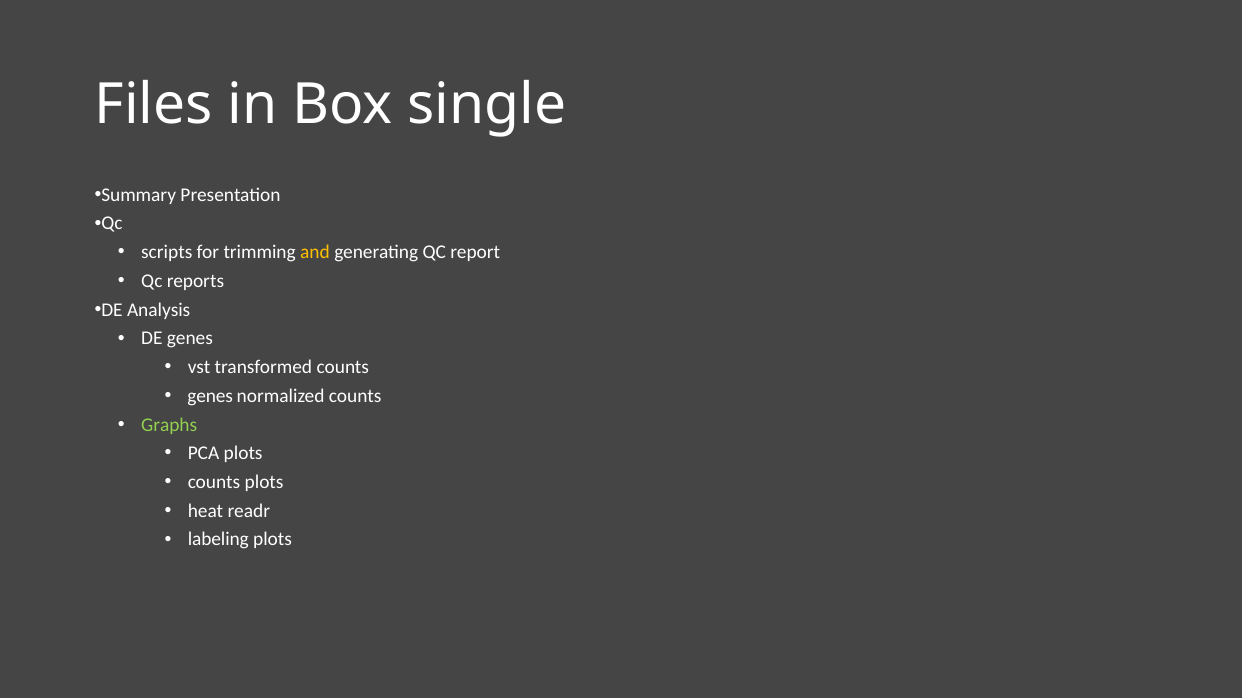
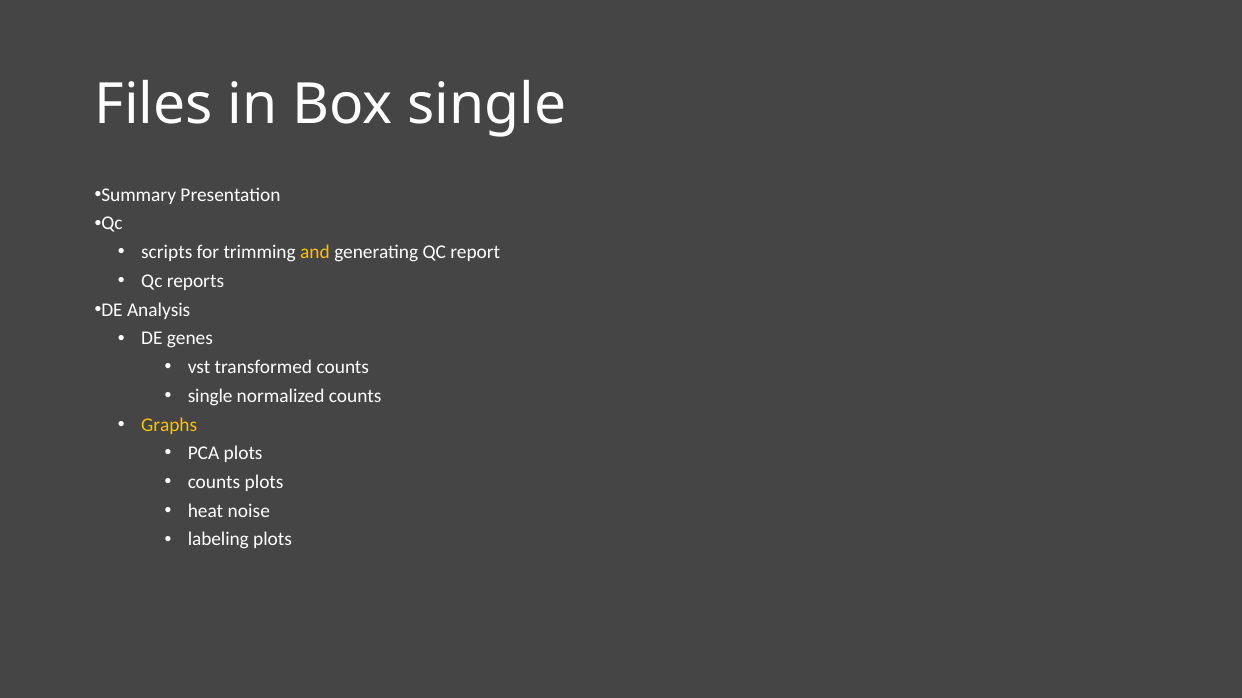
genes: genes -> single (210, 396)
Graphs colour: light green -> yellow (169, 425)
readr: readr -> noise (249, 511)
